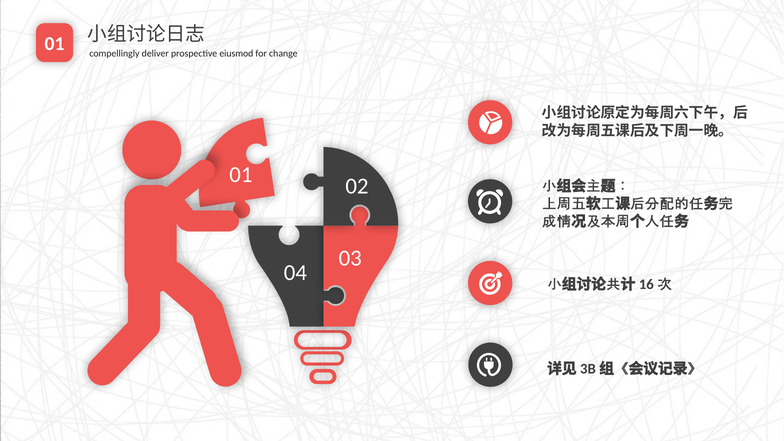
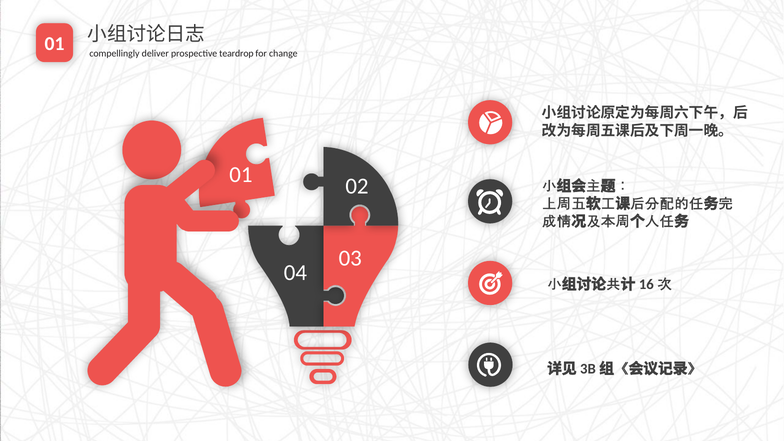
eiusmod: eiusmod -> teardrop (236, 54)
